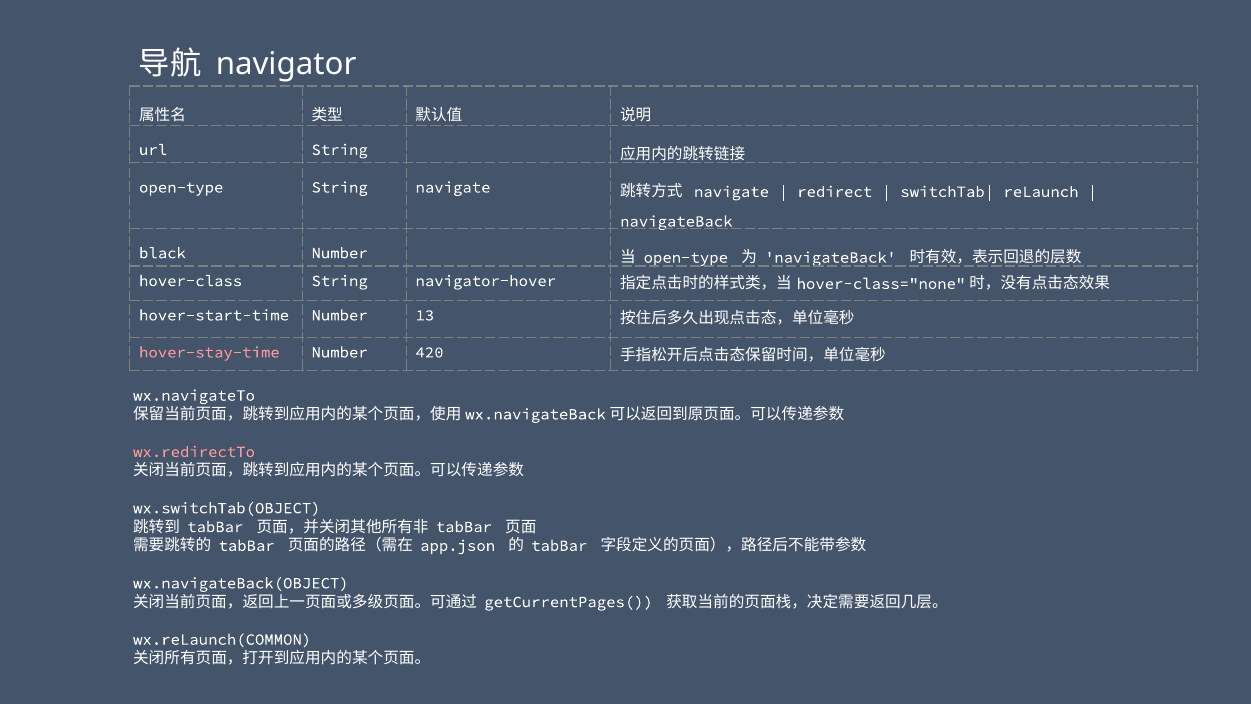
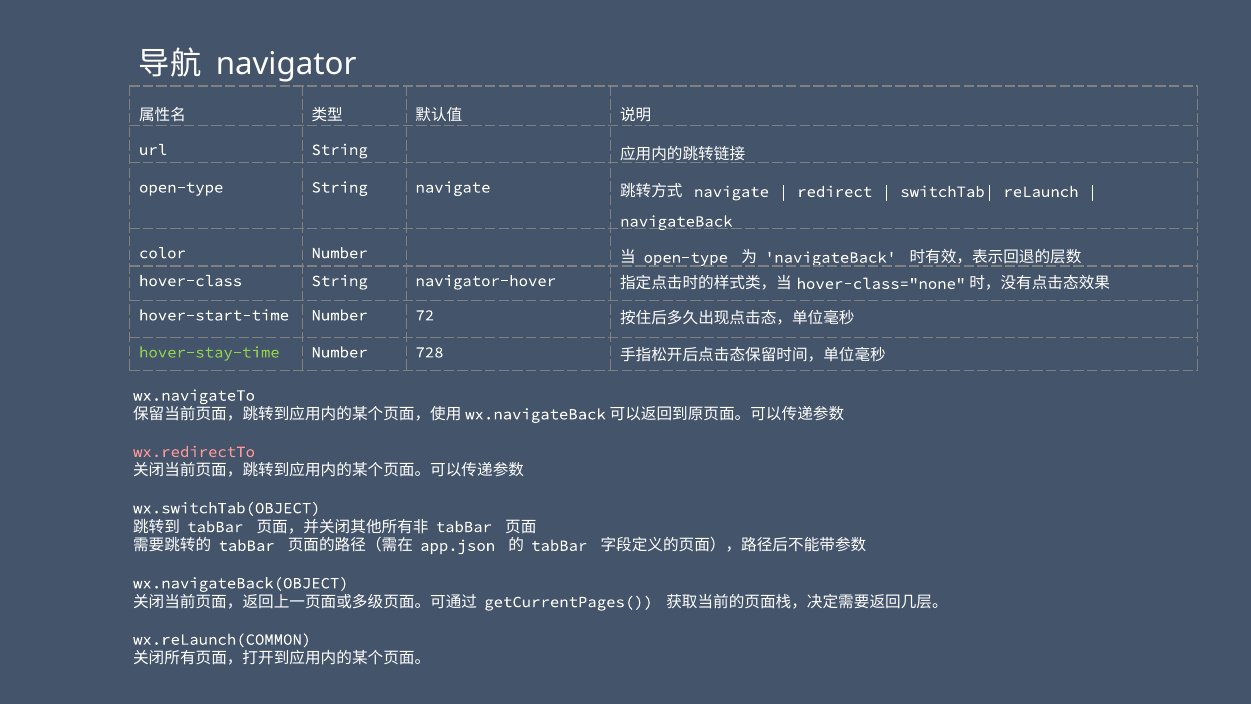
black: black -> color (162, 253)
13: 13 -> 72 (425, 315)
hover-stay-time colour: pink -> light green (209, 352)
420: 420 -> 728 (430, 352)
